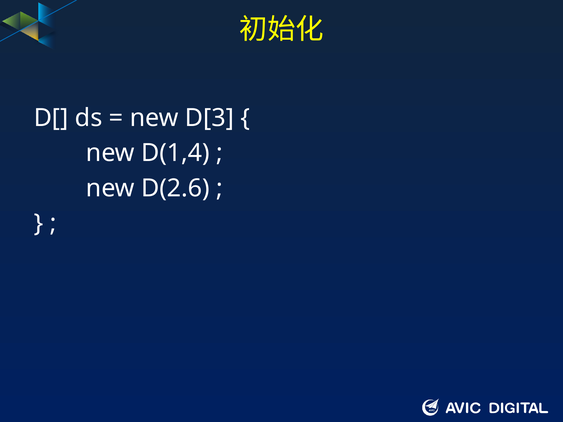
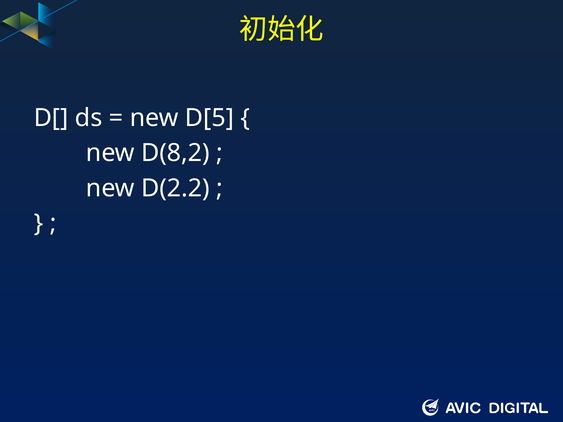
D[3: D[3 -> D[5 (209, 118)
D(1,4: D(1,4 -> D(8,2 (175, 153)
D(2.6: D(2.6 -> D(2.2 (175, 188)
